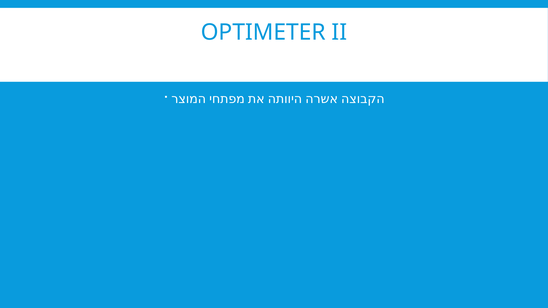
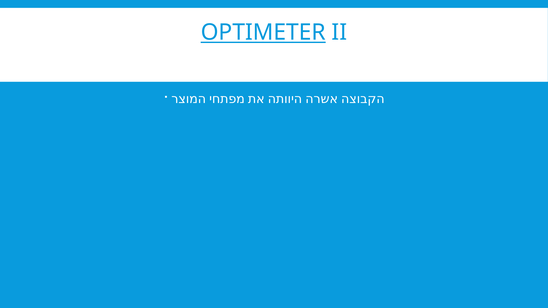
OPTIMETER underline: none -> present (263, 32)
